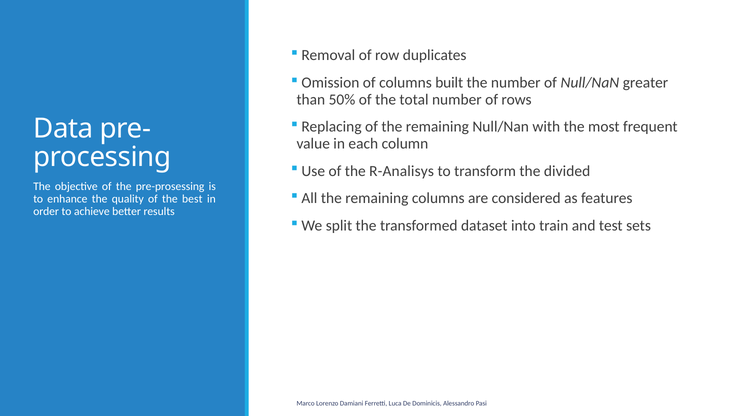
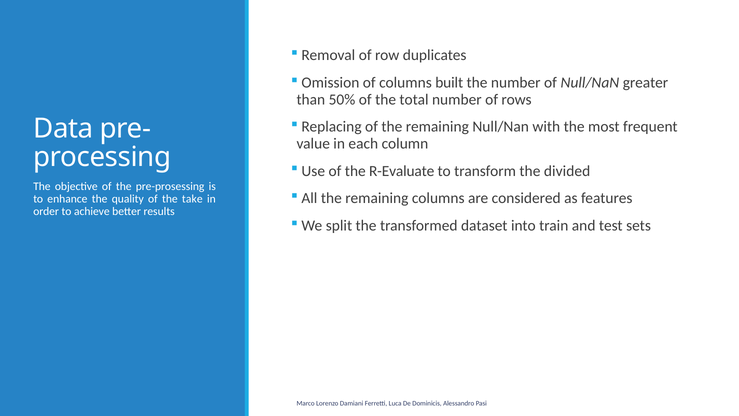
R-Analisys: R-Analisys -> R-Evaluate (402, 171)
best: best -> take (192, 199)
